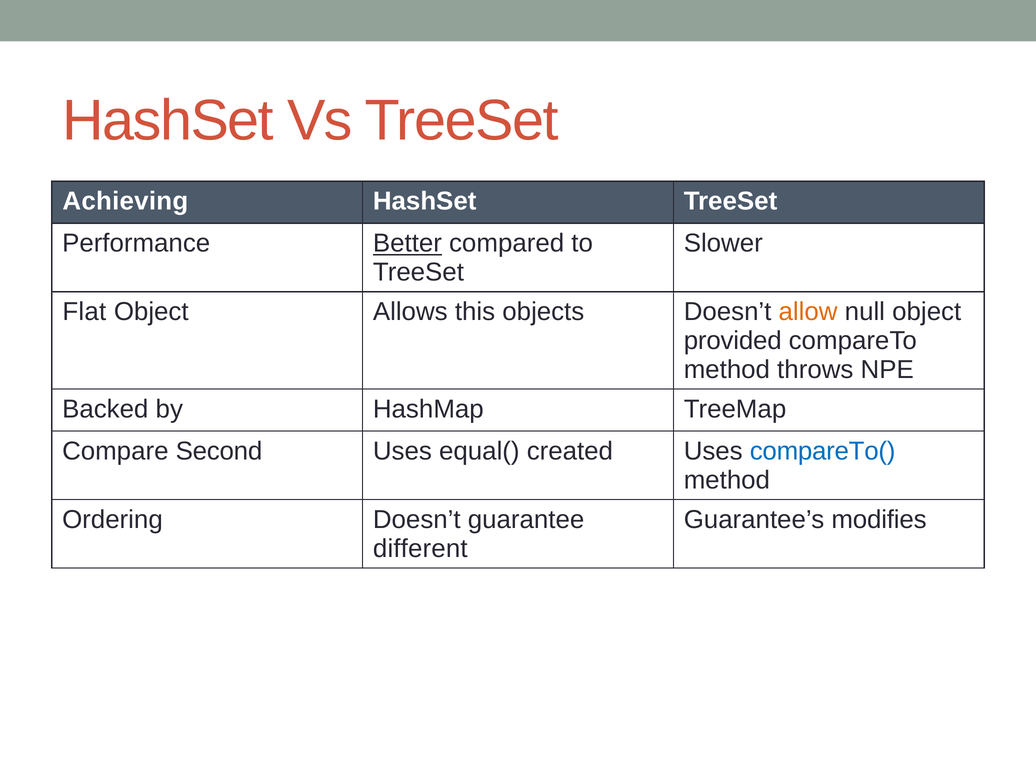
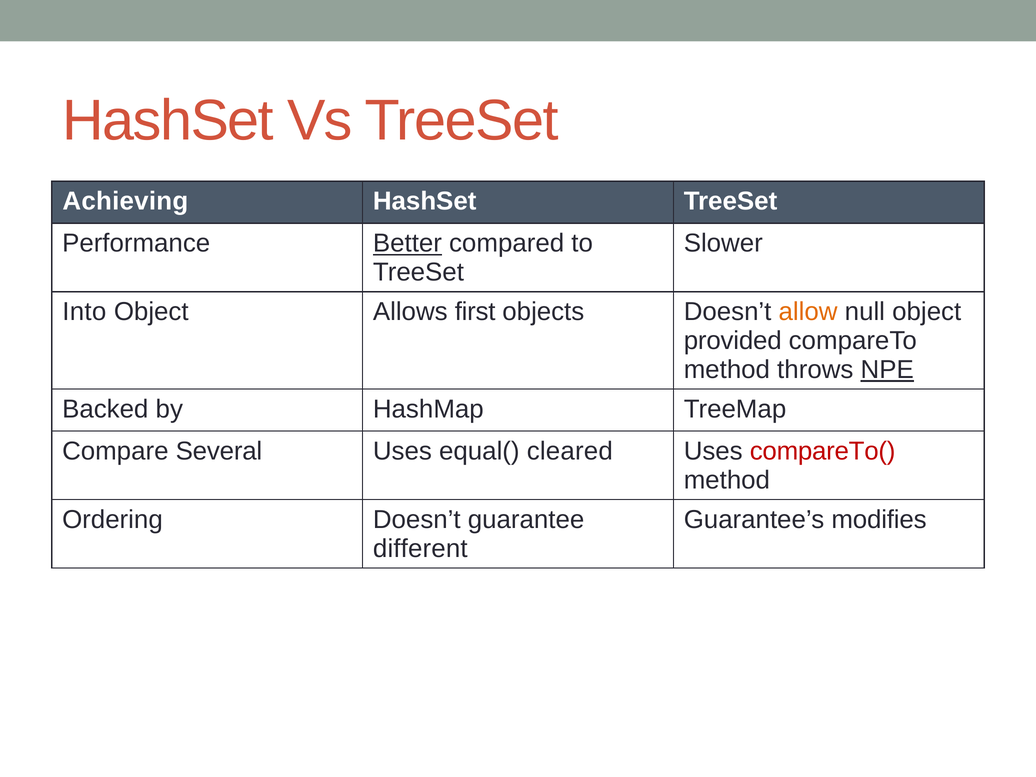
Flat: Flat -> Into (84, 312)
this: this -> first (475, 312)
NPE underline: none -> present (887, 370)
Second: Second -> Several (219, 451)
created: created -> cleared (570, 451)
compareTo( colour: blue -> red (823, 451)
